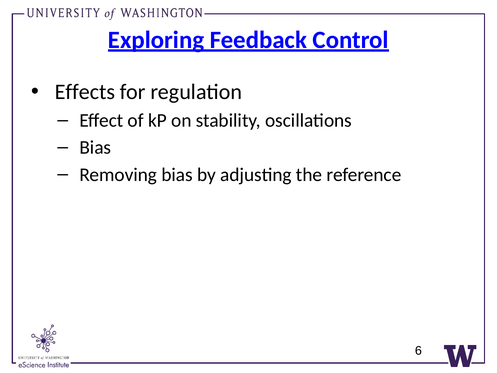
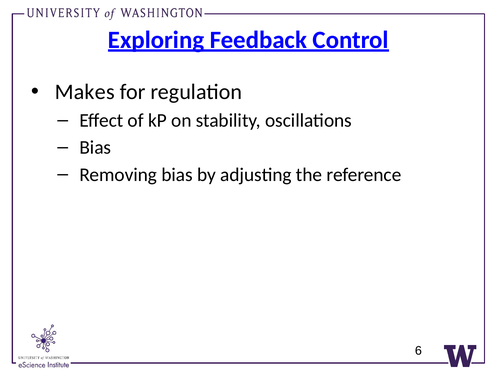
Effects: Effects -> Makes (85, 92)
